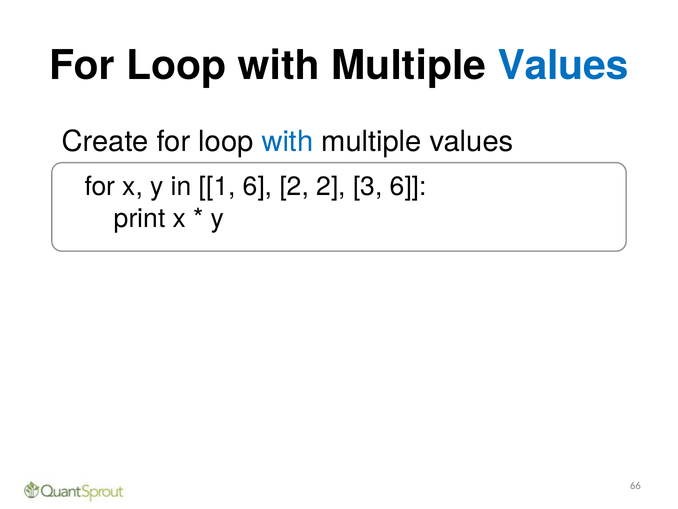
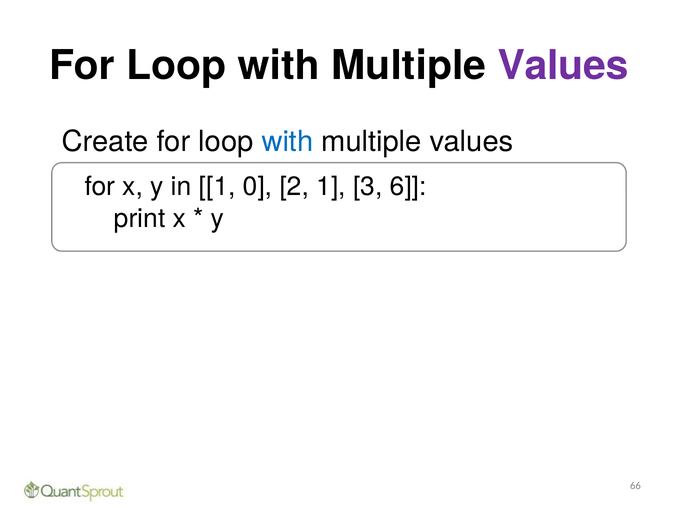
Values colour: blue -> purple (563, 66)
1 6: 6 -> 0 (258, 187)
2 2: 2 -> 1 (331, 187)
